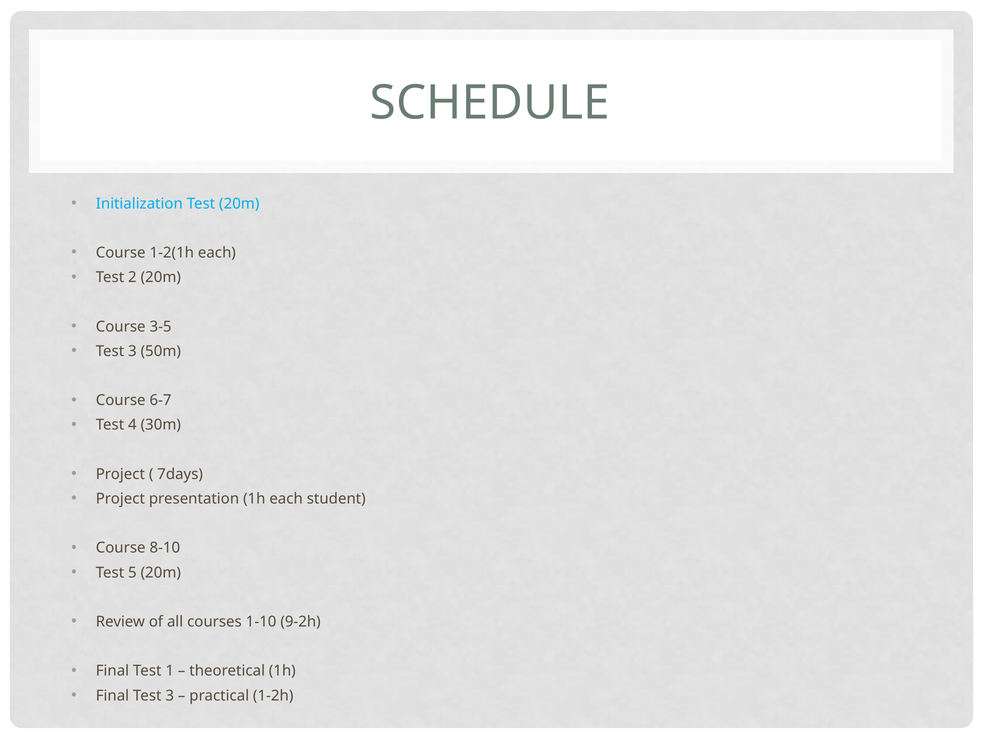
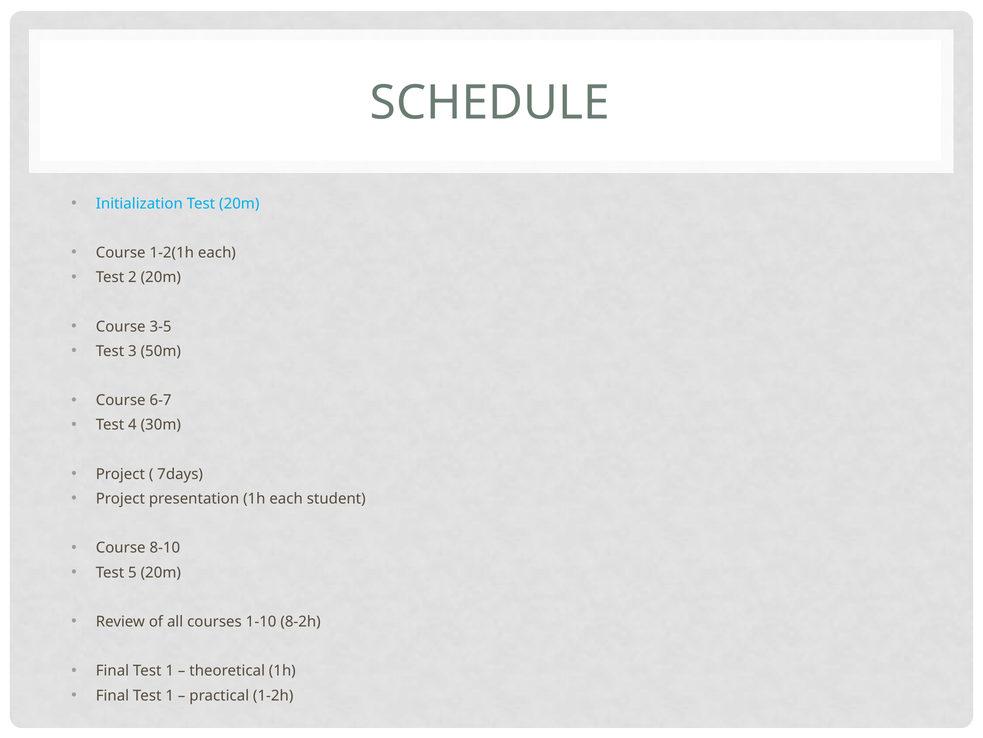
9-2h: 9-2h -> 8-2h (301, 621)
3: 3 -> 1 (170, 695)
